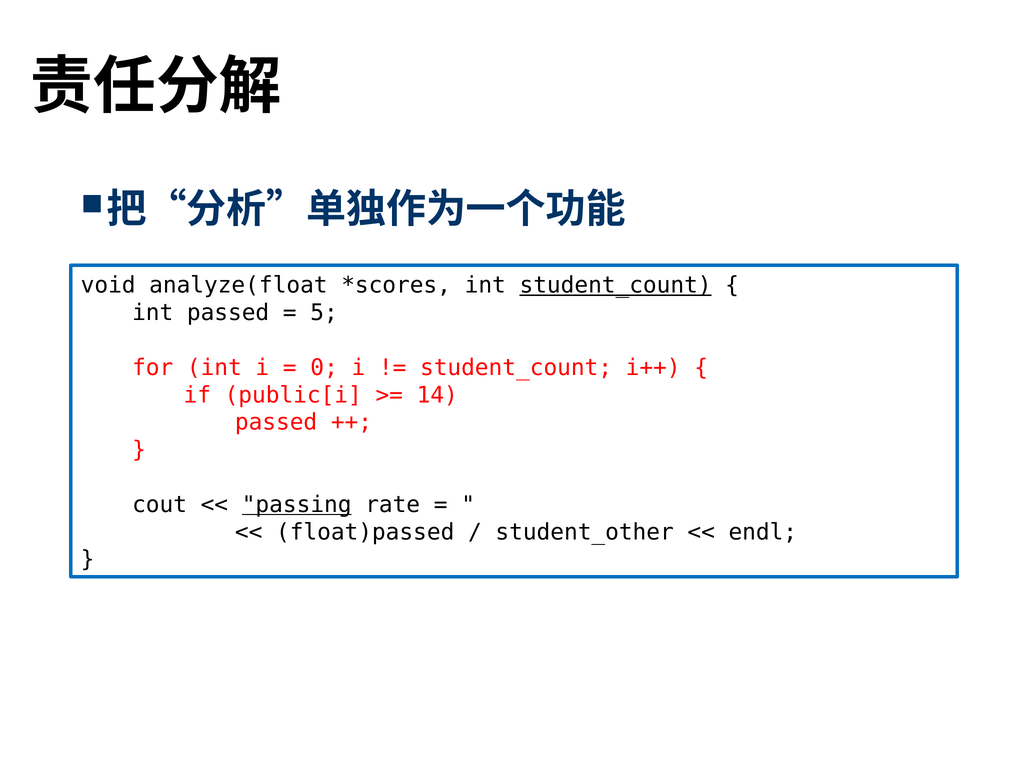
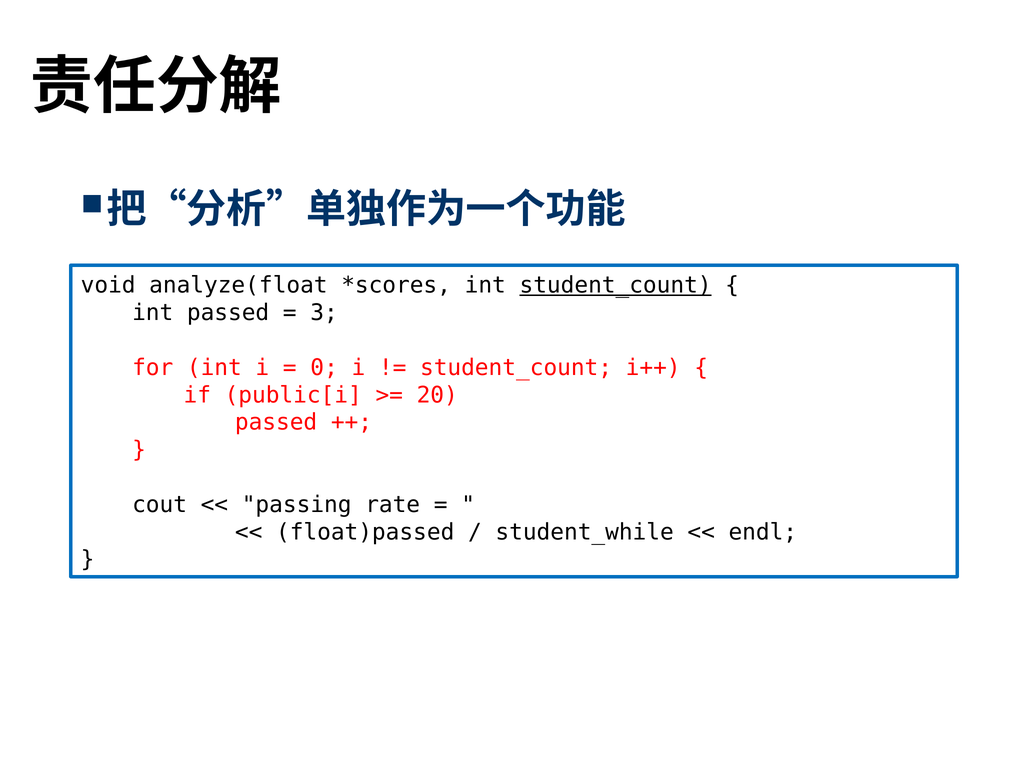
5: 5 -> 3 (324, 313)
14: 14 -> 20 (437, 395)
passing underline: present -> none (297, 505)
student_other: student_other -> student_while (585, 532)
